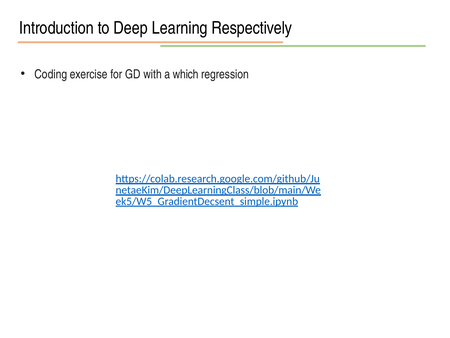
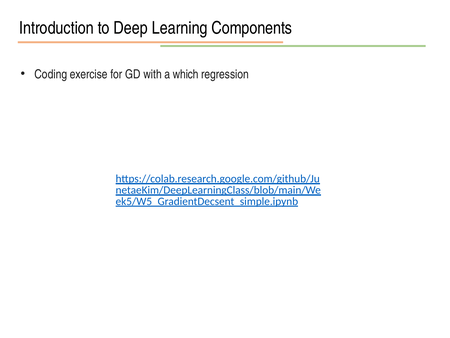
Respectively: Respectively -> Components (252, 28)
